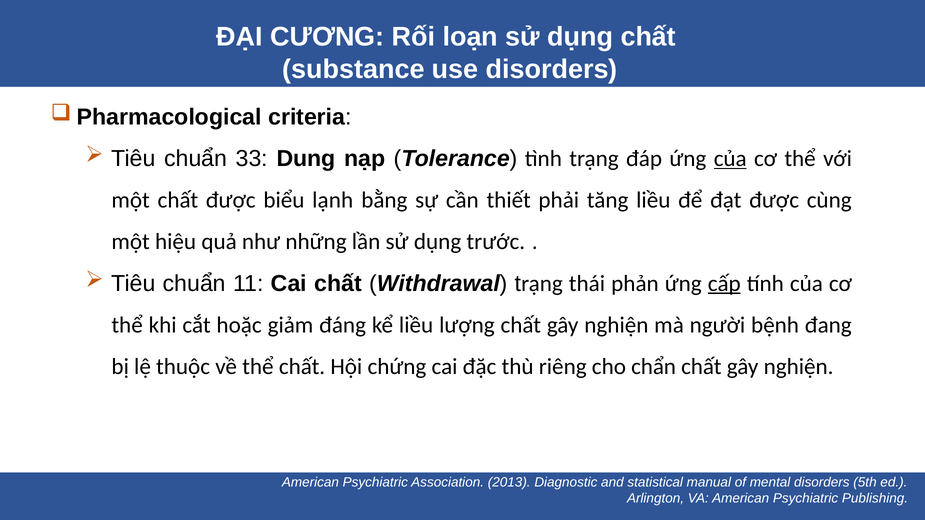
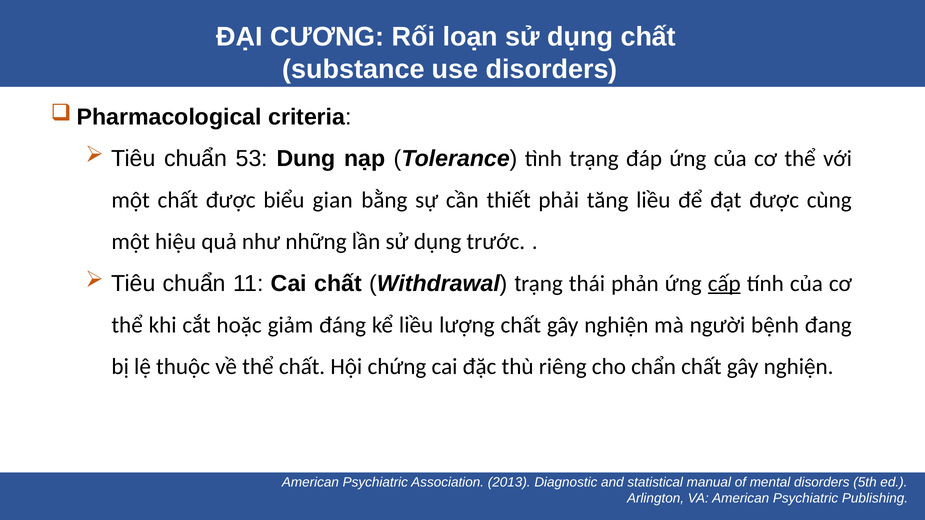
33: 33 -> 53 (252, 159)
của underline: present -> none (730, 159)
lạnh: lạnh -> gian (333, 200)
